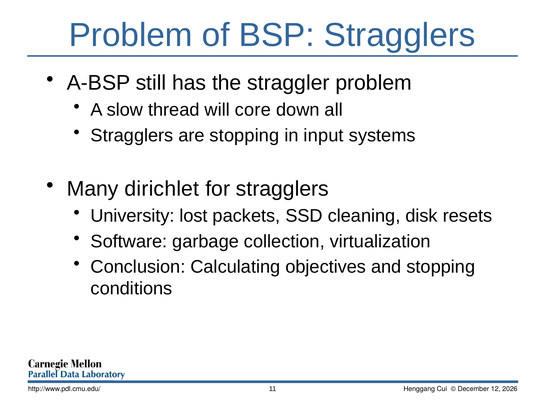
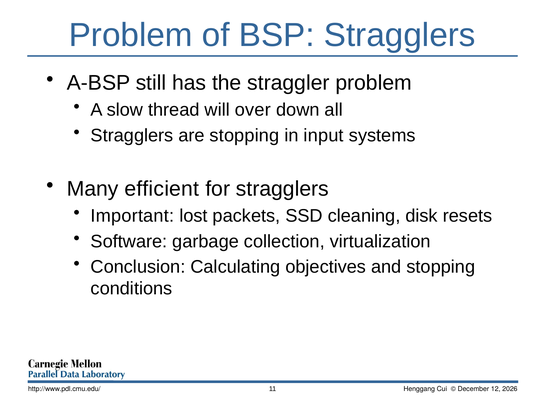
core: core -> over (253, 110)
dirichlet: dirichlet -> efficient (162, 189)
University: University -> Important (132, 216)
